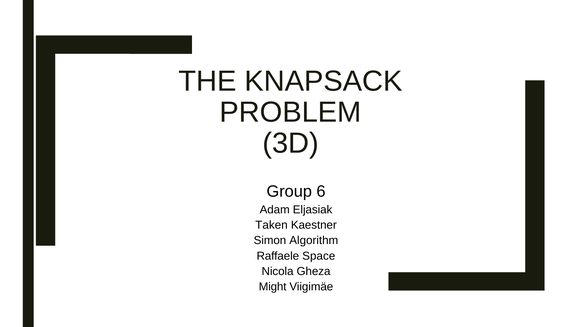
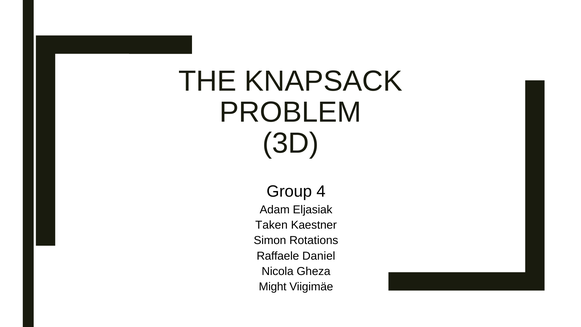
6: 6 -> 4 (321, 191)
Algorithm: Algorithm -> Rotations (314, 240)
Space: Space -> Daniel (319, 256)
